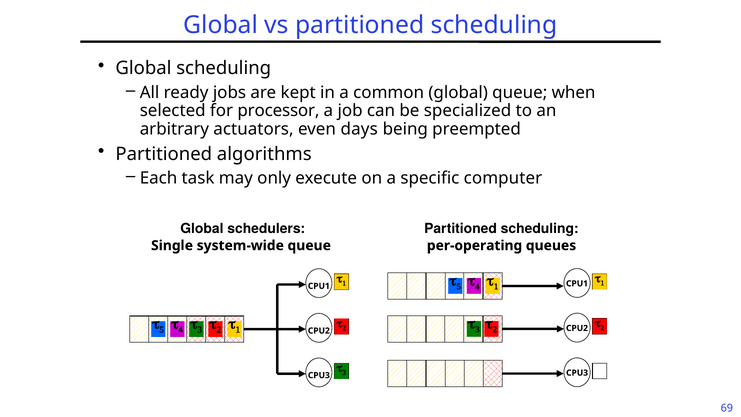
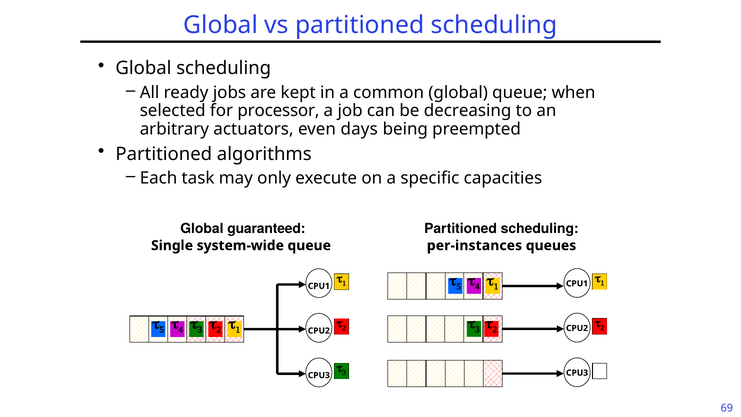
specialized: specialized -> decreasing (468, 111)
computer: computer -> capacities (503, 178)
schedulers: schedulers -> guaranteed (266, 229)
per-operating: per-operating -> per-instances (474, 245)
